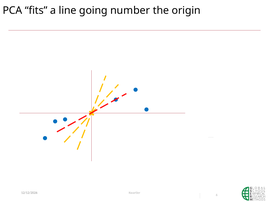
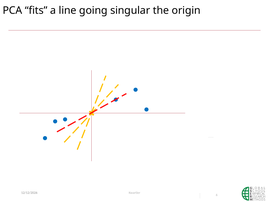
number: number -> singular (130, 11)
